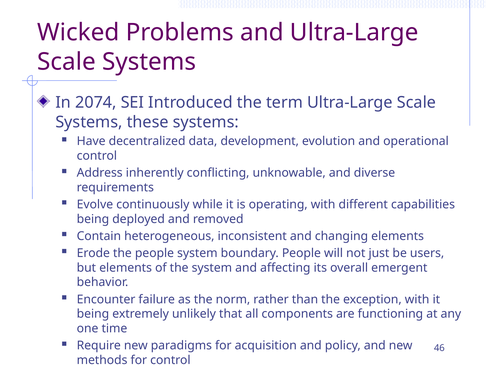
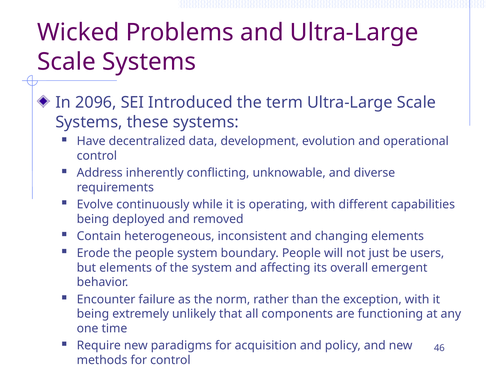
2074: 2074 -> 2096 (96, 102)
